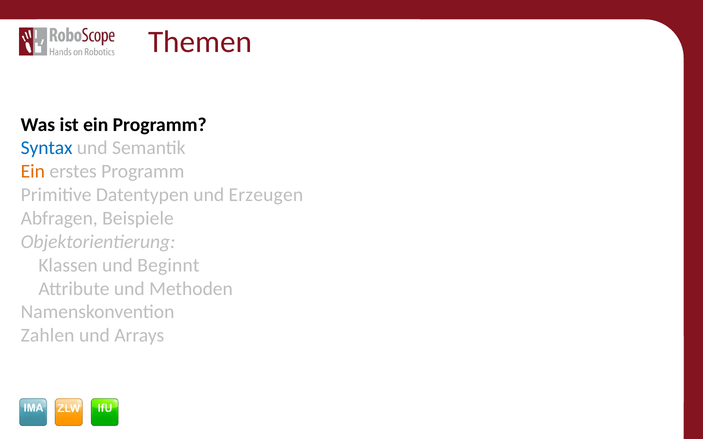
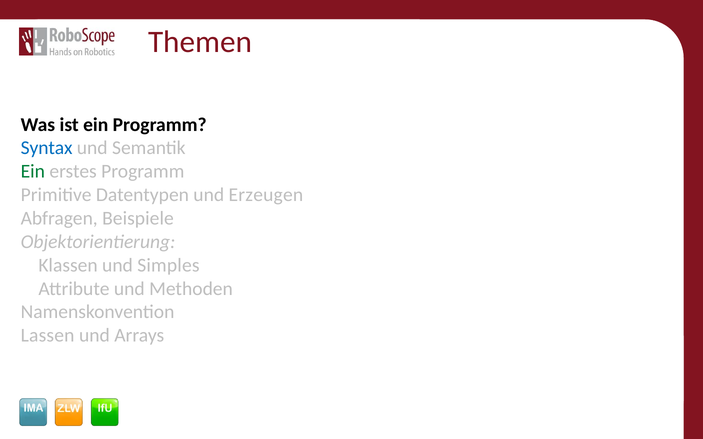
Ein colour: orange -> green (33, 172)
Beginnt: Beginnt -> Simples (168, 265)
Zahlen: Zahlen -> Lassen (48, 336)
